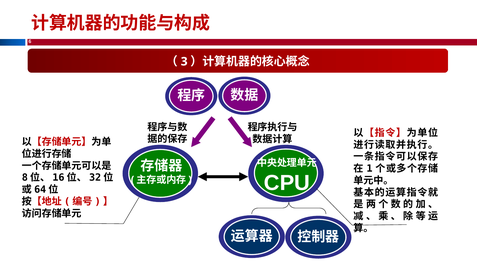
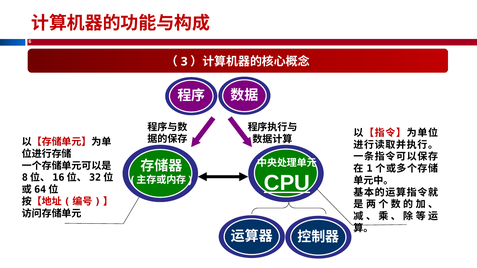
CPU underline: none -> present (287, 183)
